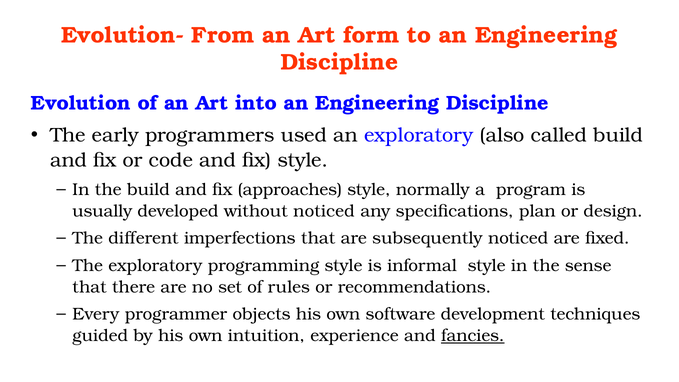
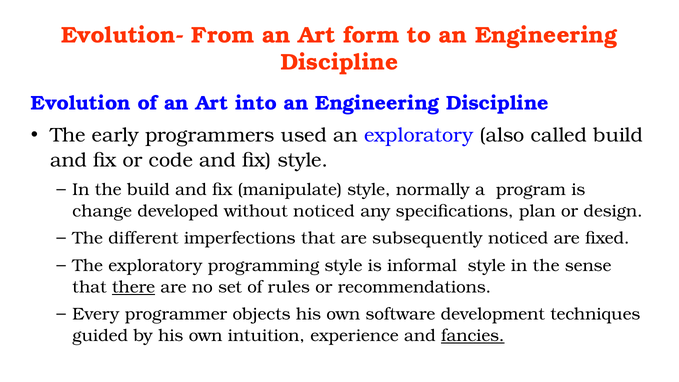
approaches: approaches -> manipulate (290, 190)
usually: usually -> change (102, 211)
there underline: none -> present (134, 287)
